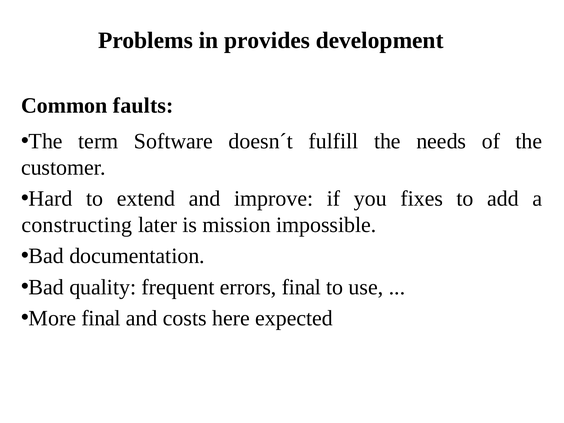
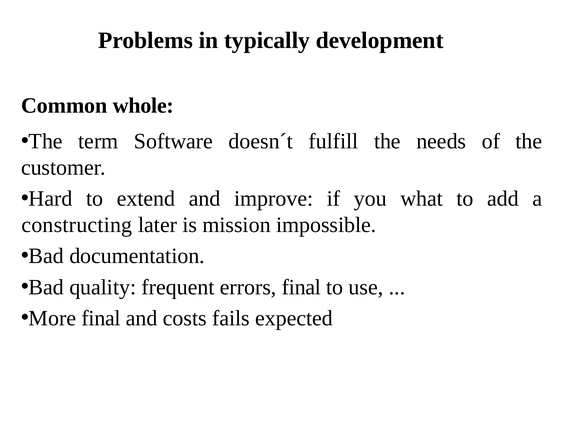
provides: provides -> typically (267, 41)
faults: faults -> whole (143, 106)
fixes: fixes -> what (422, 199)
here: here -> fails (231, 318)
